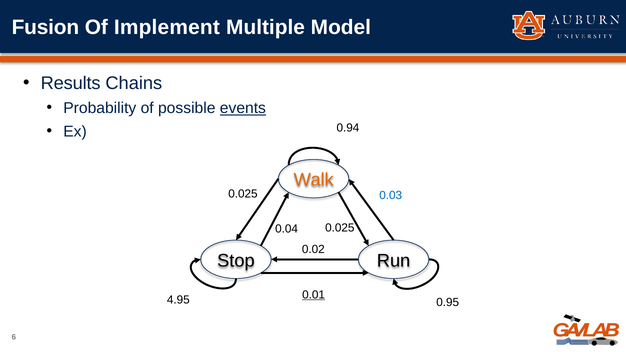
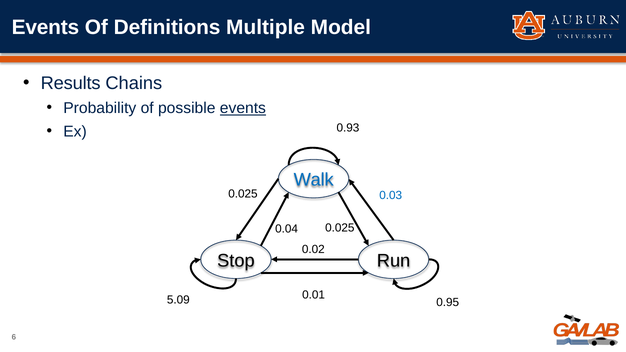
Fusion: Fusion -> Events (45, 28)
Implement: Implement -> Definitions (167, 28)
0.94: 0.94 -> 0.93 (348, 128)
Walk colour: orange -> blue (314, 180)
0.01 underline: present -> none (314, 295)
4.95: 4.95 -> 5.09 (178, 300)
